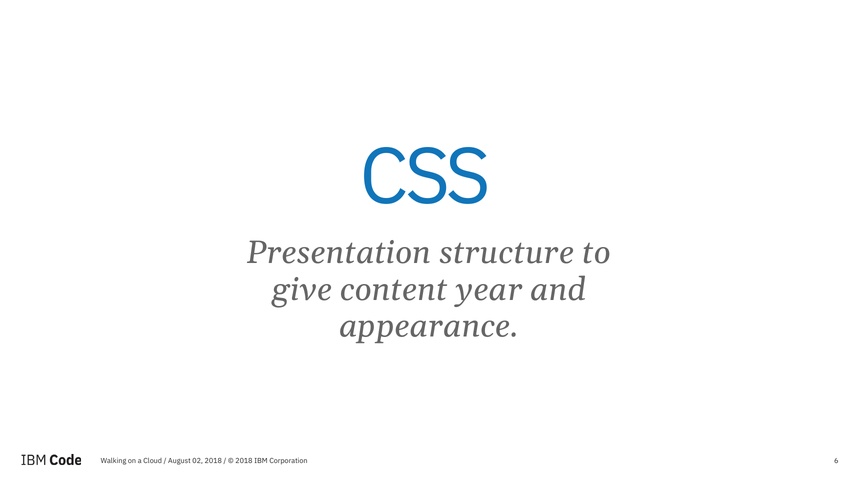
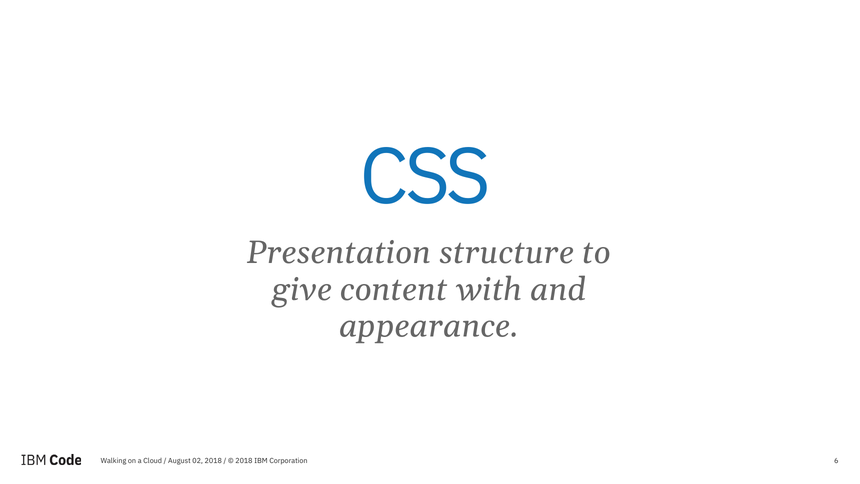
year: year -> with (489, 289)
